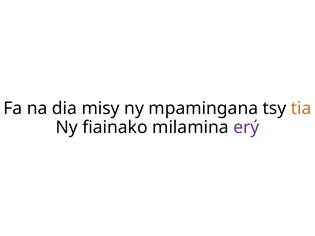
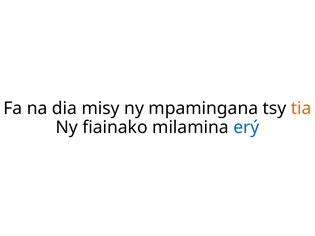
erý colour: purple -> blue (246, 127)
